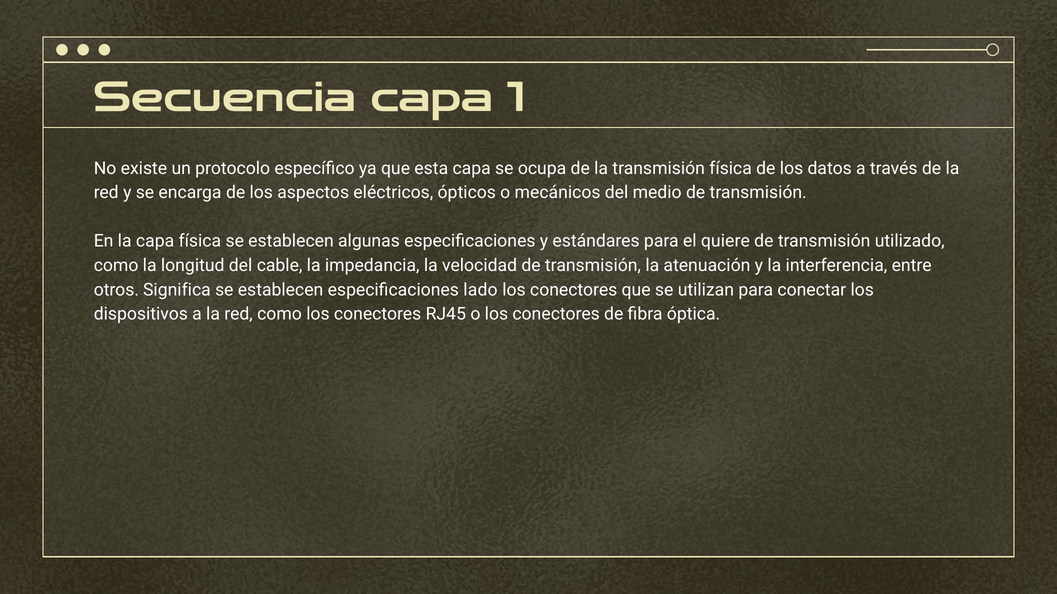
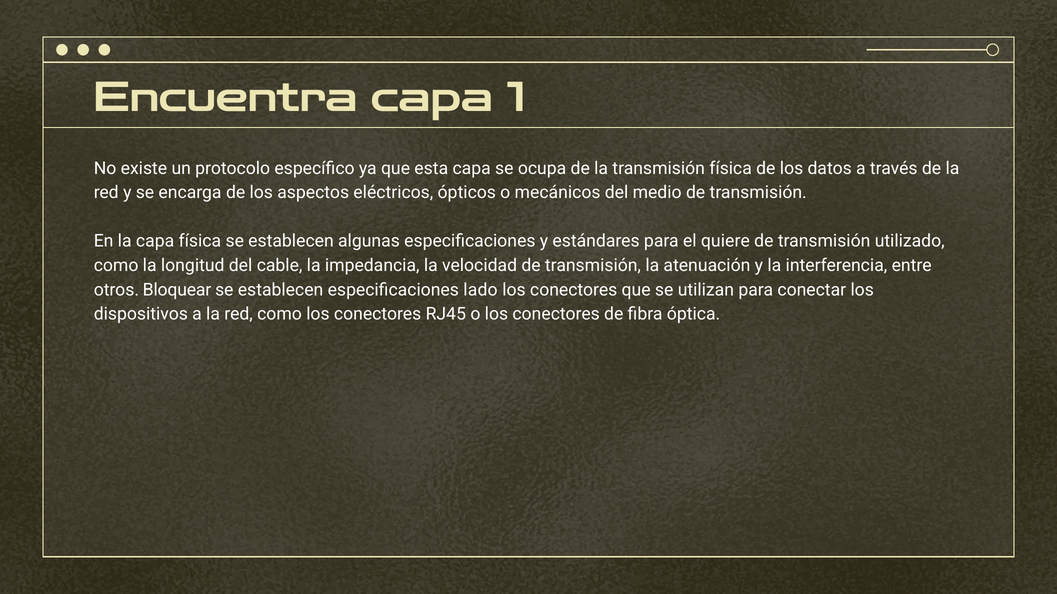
Secuencia: Secuencia -> Encuentra (225, 98)
Significa: Significa -> Bloquear (177, 290)
